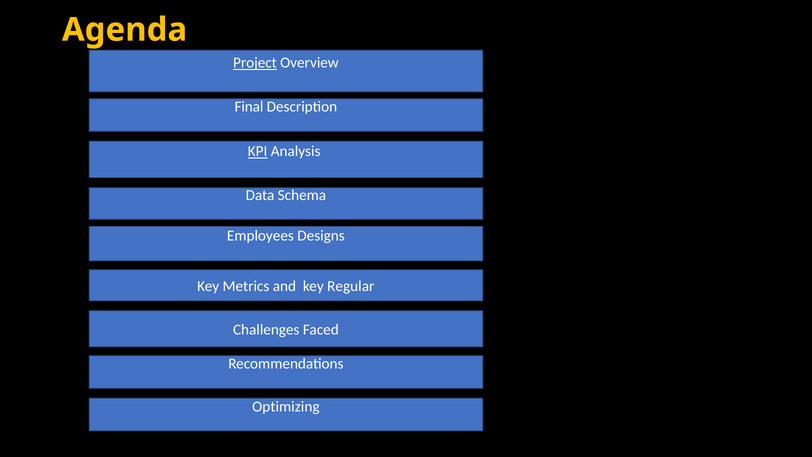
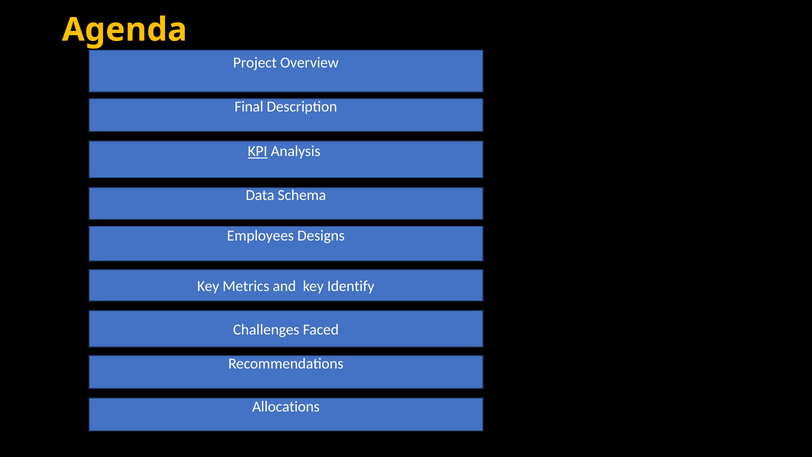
Project underline: present -> none (255, 63)
Regular: Regular -> Identify (351, 286)
Optimizing: Optimizing -> Allocations (286, 406)
